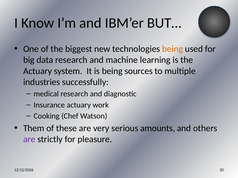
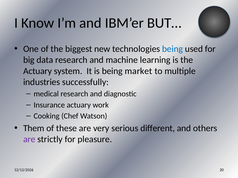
being colour: orange -> blue (173, 49)
sources: sources -> market (139, 71)
amounts: amounts -> different (158, 129)
